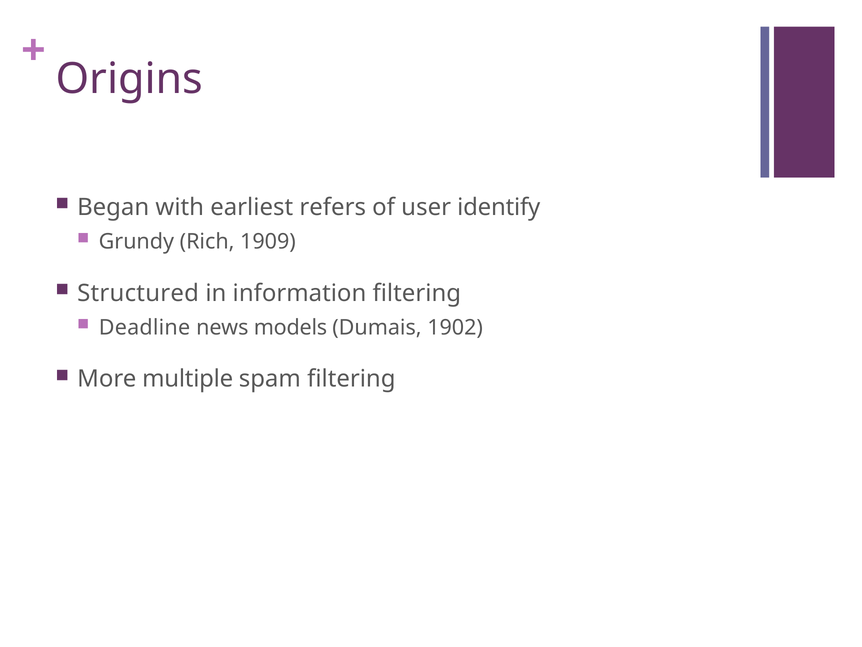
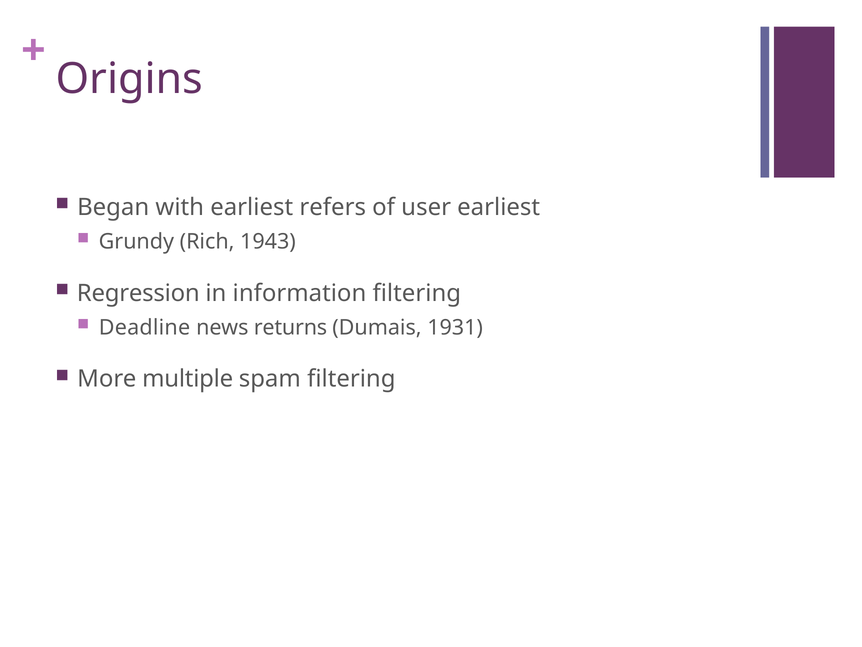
user identify: identify -> earliest (499, 207)
1909: 1909 -> 1943 (268, 241)
Structured: Structured -> Regression (138, 293)
models: models -> returns (290, 327)
1902: 1902 -> 1931 (455, 327)
